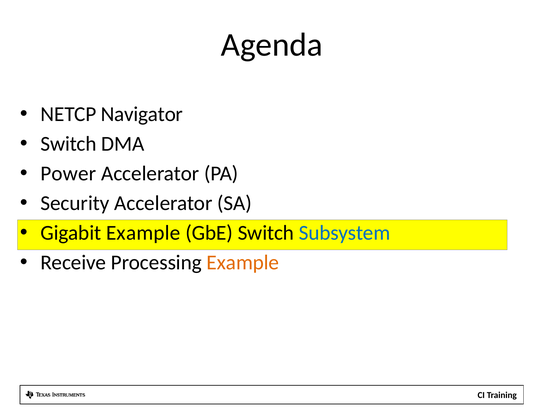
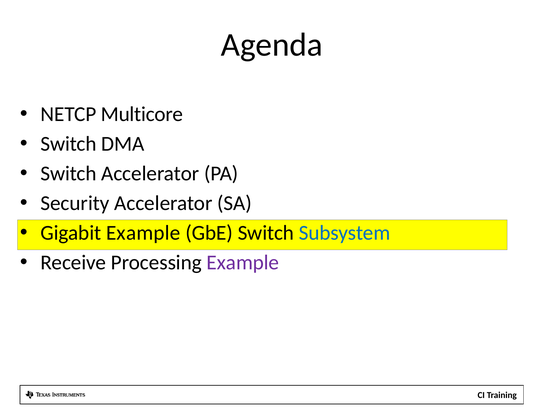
Navigator: Navigator -> Multicore (142, 114)
Power: Power -> Switch (68, 174)
Example colour: orange -> purple (243, 263)
